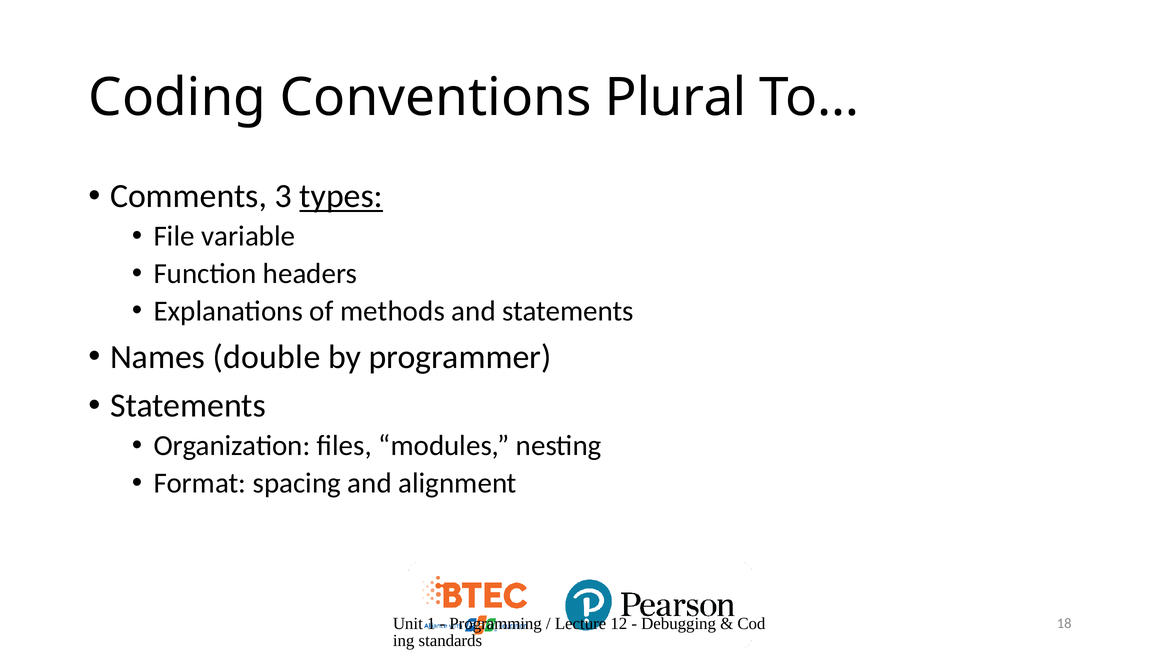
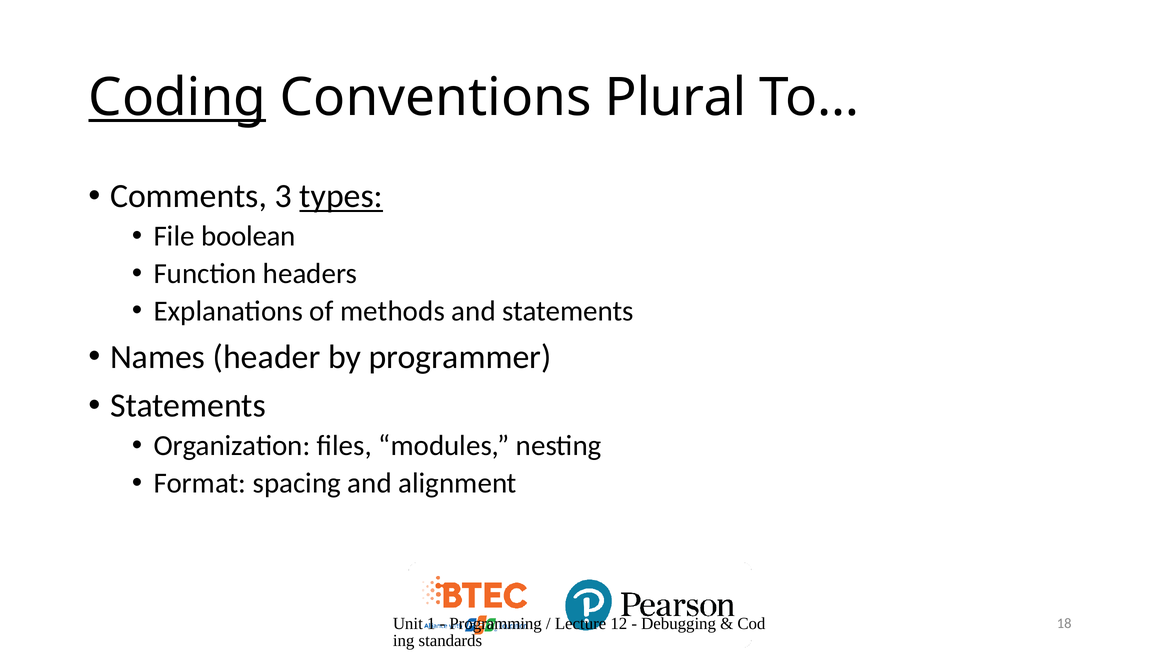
Coding underline: none -> present (177, 97)
variable: variable -> boolean (248, 236)
double: double -> header (267, 357)
